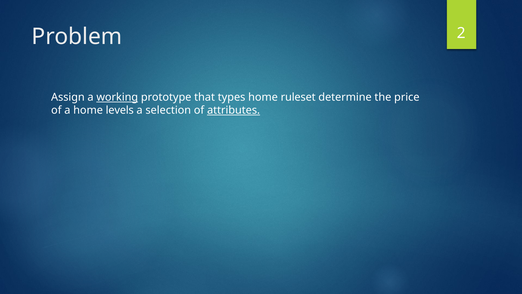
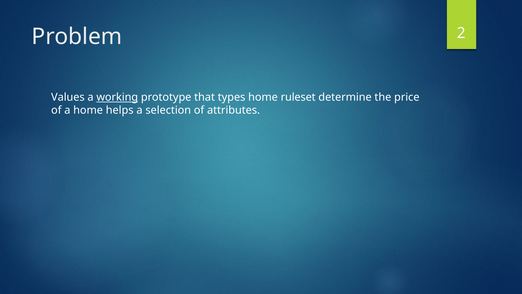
Assign: Assign -> Values (68, 97)
levels: levels -> helps (120, 110)
attributes underline: present -> none (234, 110)
